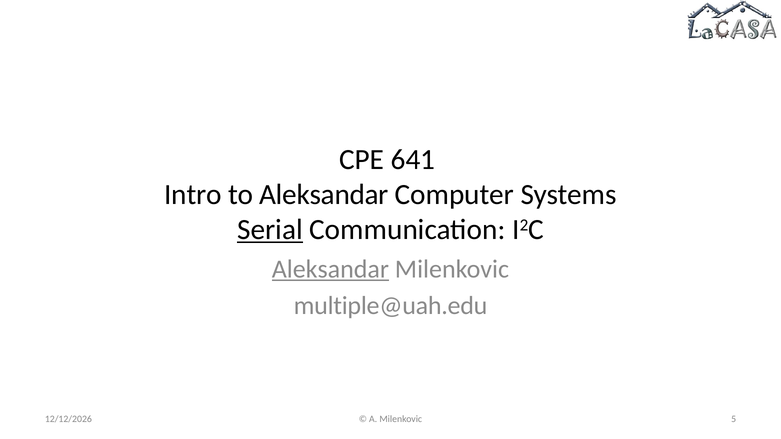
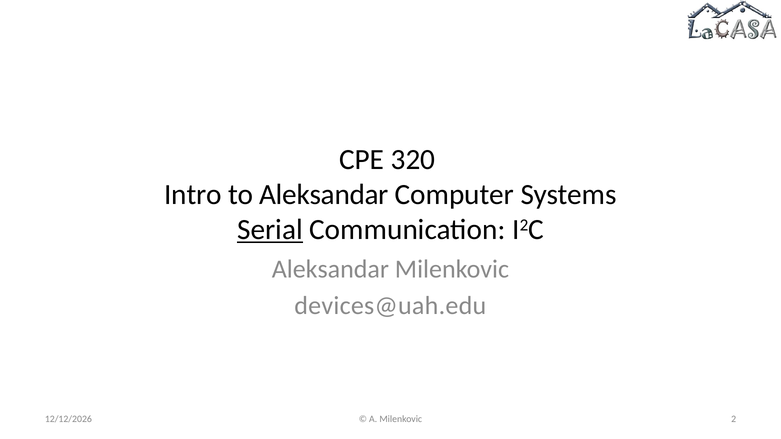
641: 641 -> 320 (413, 160)
Aleksandar underline: present -> none (330, 269)
multiple@uah.edu: multiple@uah.edu -> devices@uah.edu (390, 306)
5: 5 -> 2 (734, 419)
